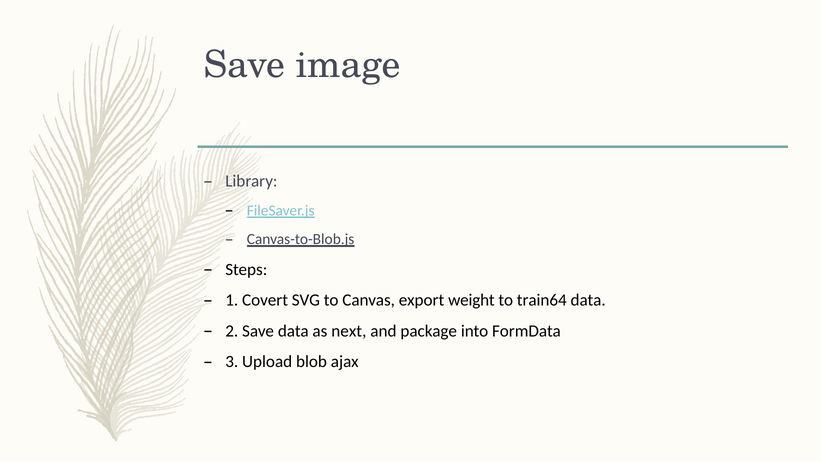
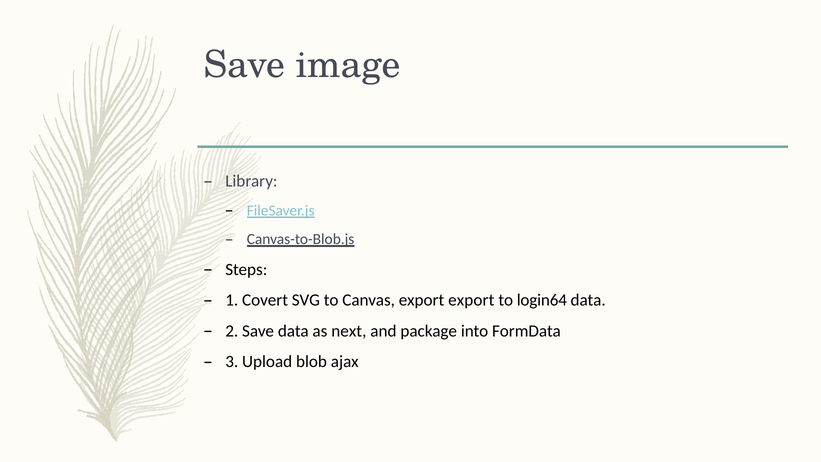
export weight: weight -> export (471, 300)
train64: train64 -> login64 (542, 300)
